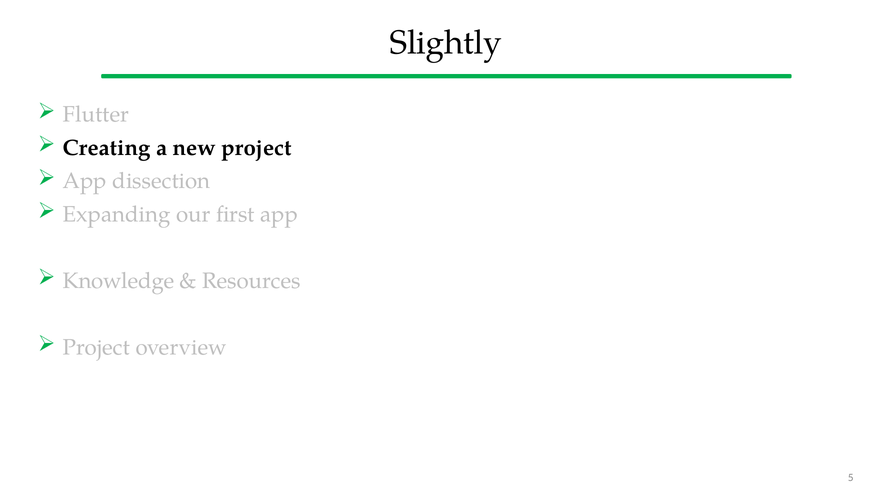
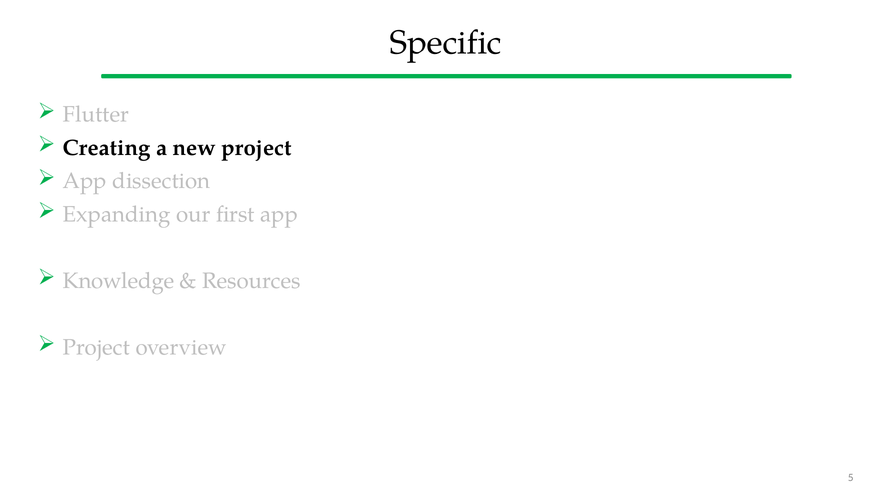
Slightly: Slightly -> Specific (446, 43)
